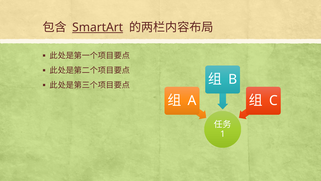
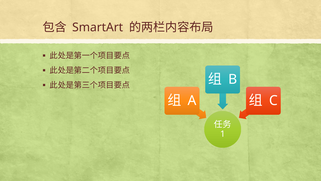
SmartArt underline: present -> none (98, 27)
